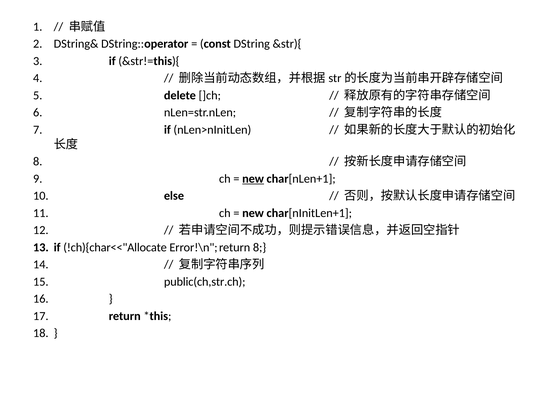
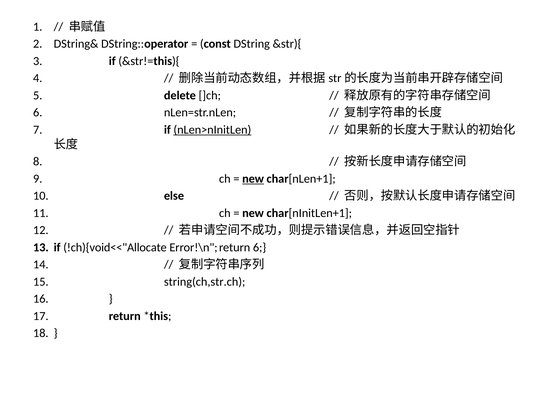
nLen>nInitLen underline: none -> present (212, 129)
!ch){char<<"Allocate: !ch){char<<"Allocate -> !ch){void<<"Allocate (115, 247)
8: 8 -> 6 (260, 247)
public(ch,str.ch: public(ch,str.ch -> string(ch,str.ch (205, 281)
